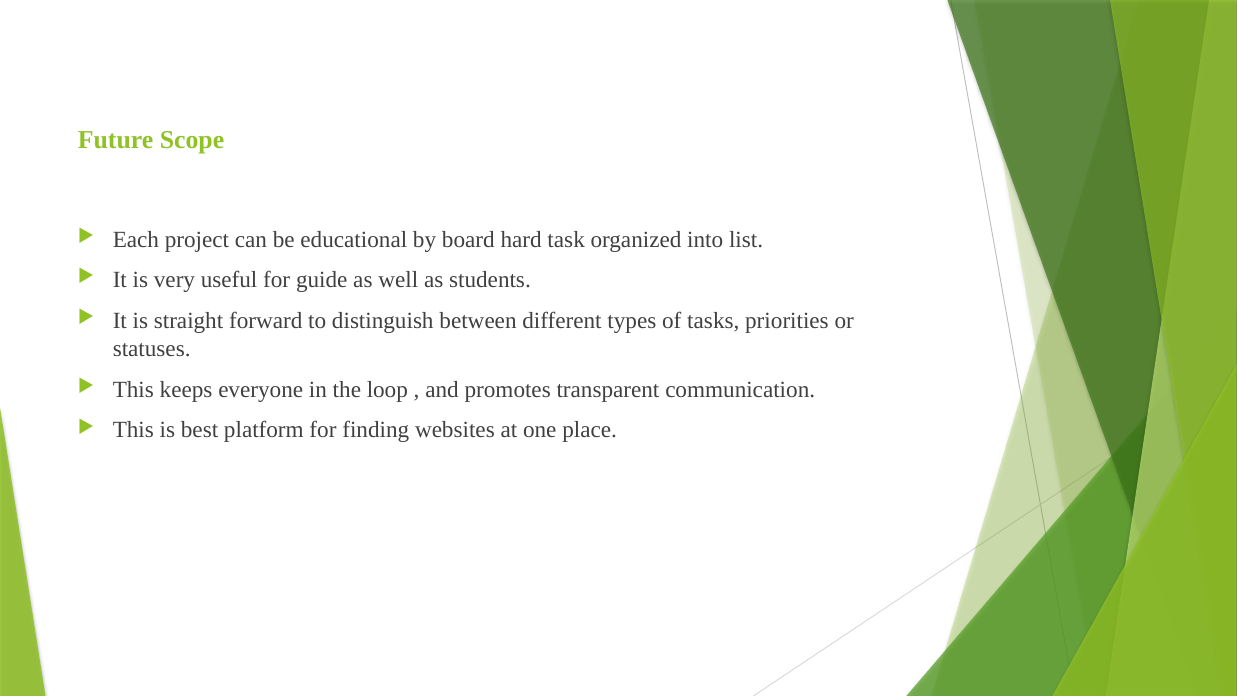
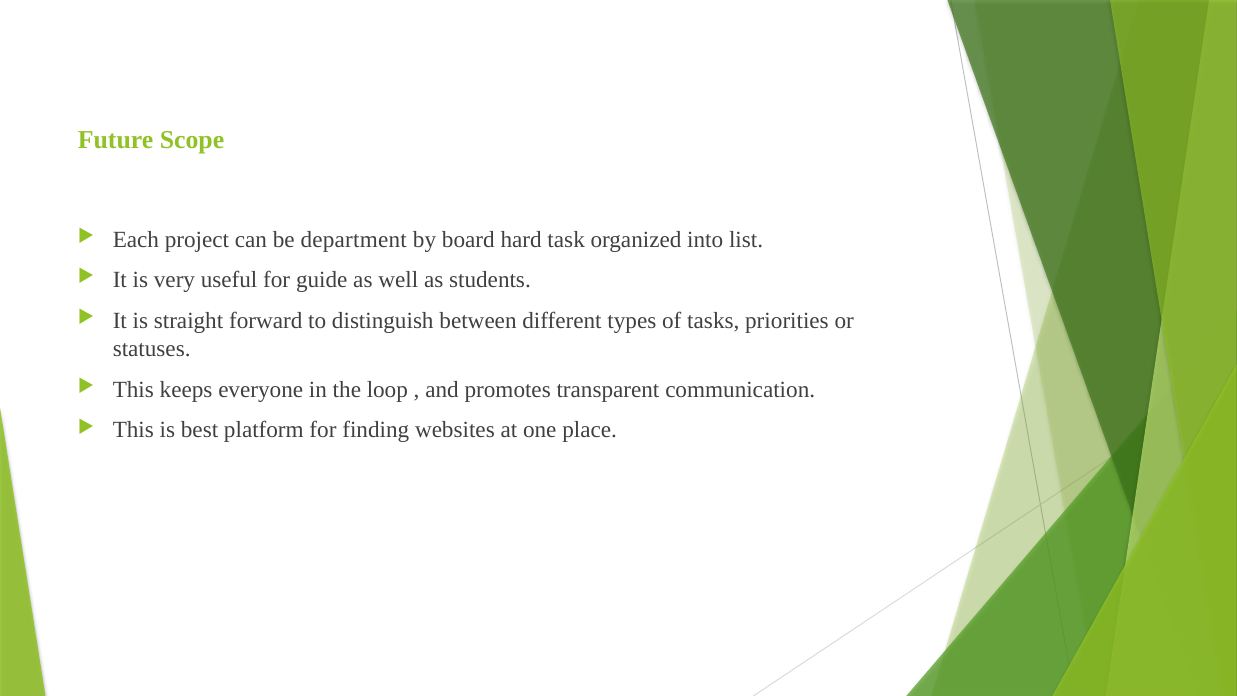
educational: educational -> department (354, 239)
